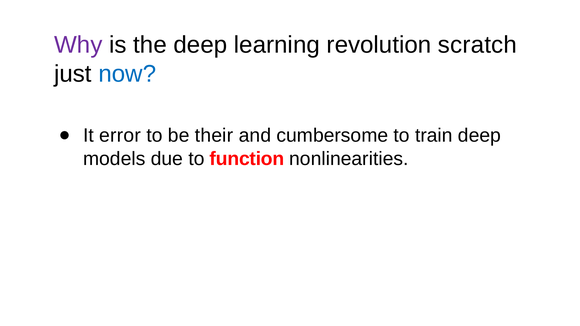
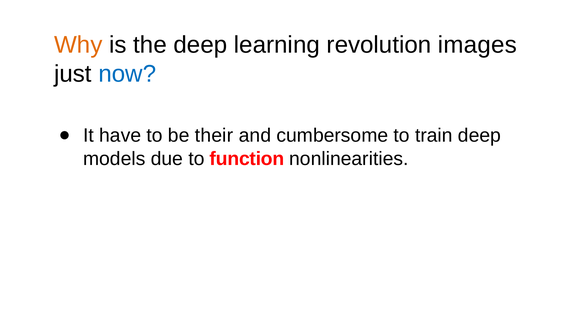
Why colour: purple -> orange (78, 45)
scratch: scratch -> images (477, 45)
error: error -> have (120, 136)
